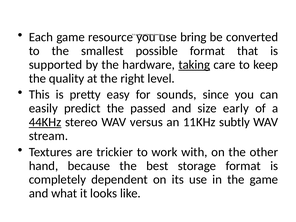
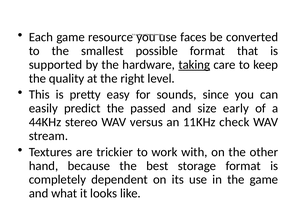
bring: bring -> faces (193, 37)
44KHz underline: present -> none (45, 122)
subtly: subtly -> check (234, 122)
